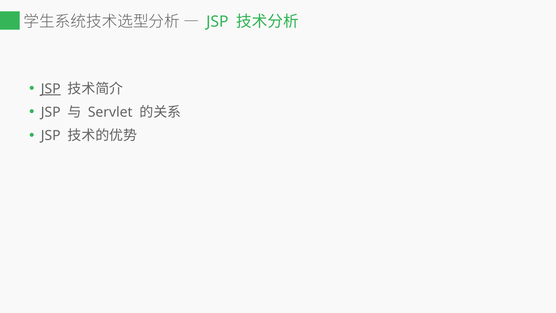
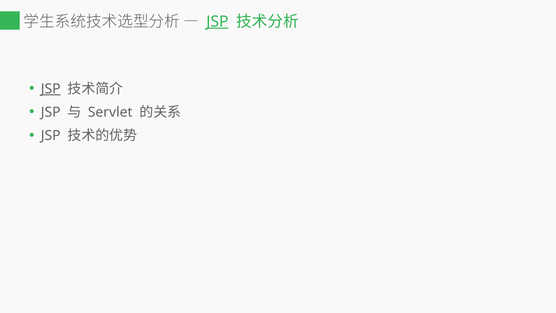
JSP underline: none -> present (217, 21)
